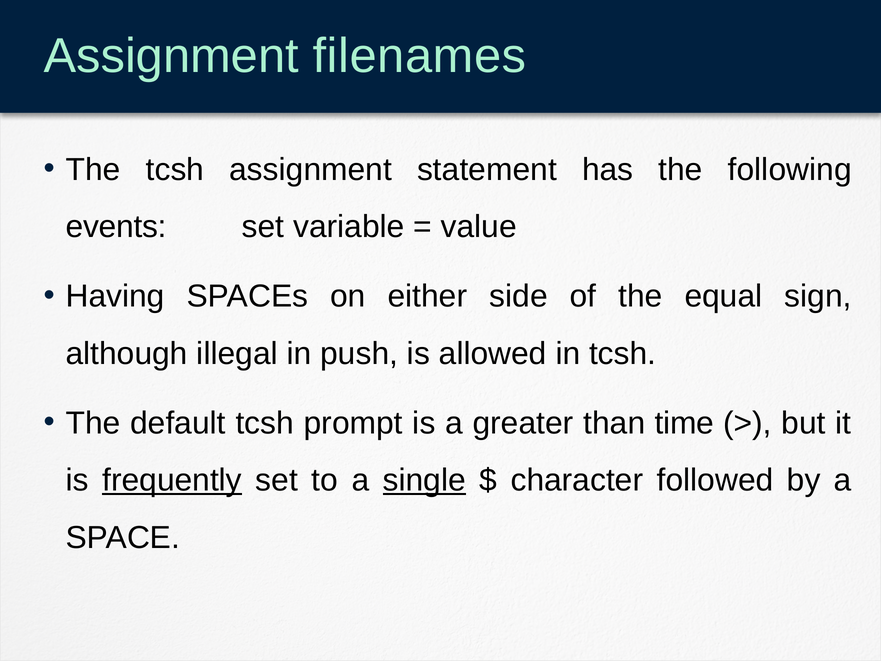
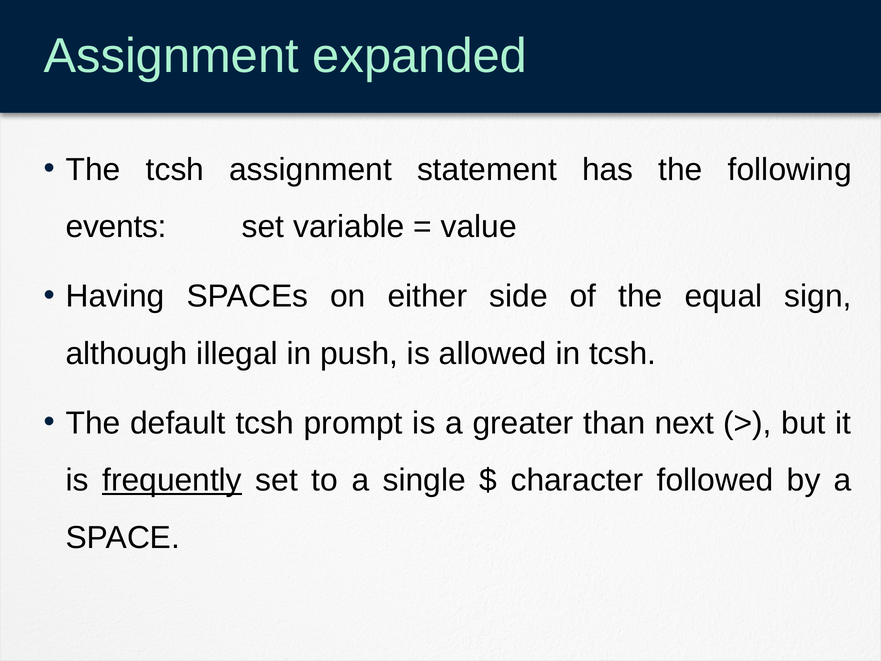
filenames: filenames -> expanded (420, 56)
time: time -> next (684, 423)
single underline: present -> none (424, 480)
